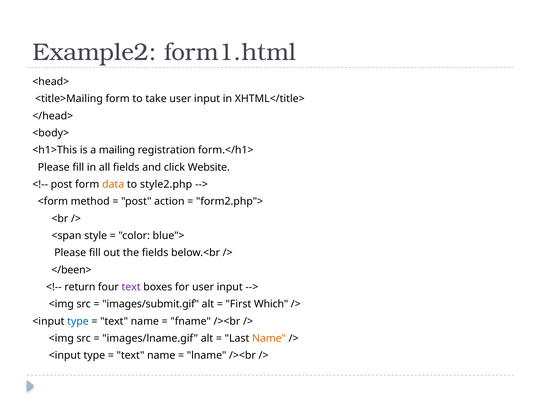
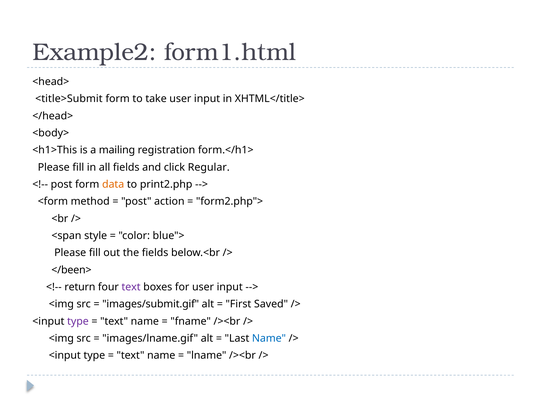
<title>Mailing: <title>Mailing -> <title>Submit (69, 99)
Website: Website -> Regular (209, 168)
style2.php: style2.php -> print2.php (166, 185)
Which: Which -> Saved (271, 305)
type colour: blue -> purple (78, 322)
Name colour: orange -> blue (269, 339)
